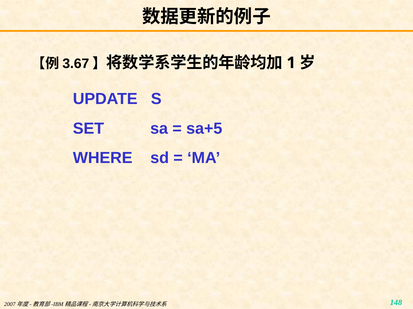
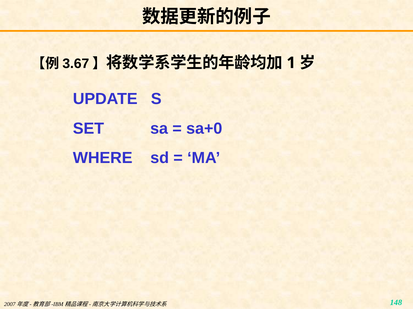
sa+5: sa+5 -> sa+0 (204, 129)
